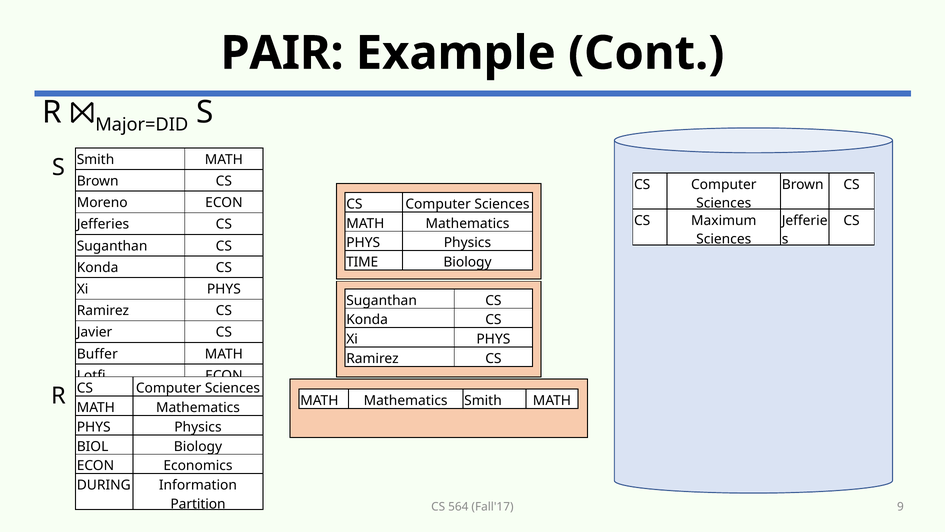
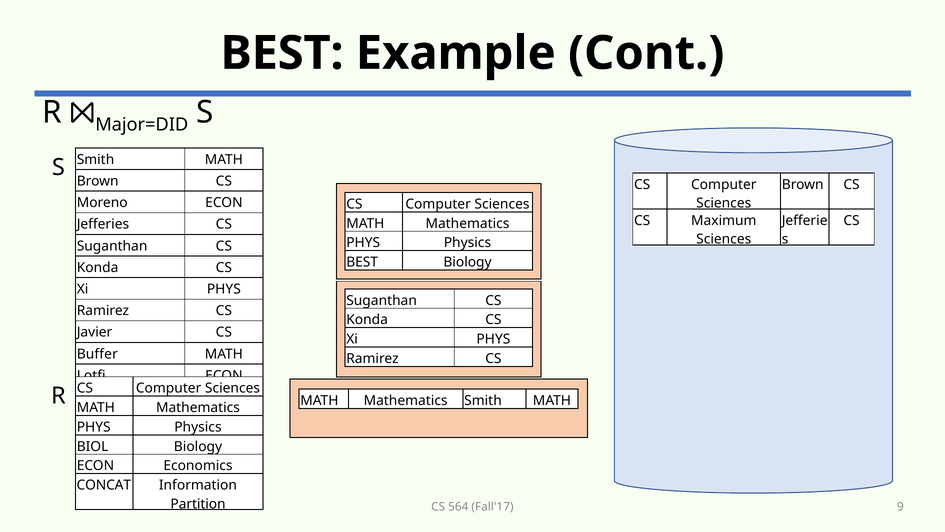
PAIR: PAIR -> BEST (282, 53)
TIME: TIME -> BEST (362, 262)
DURING: DURING -> CONCAT (104, 485)
